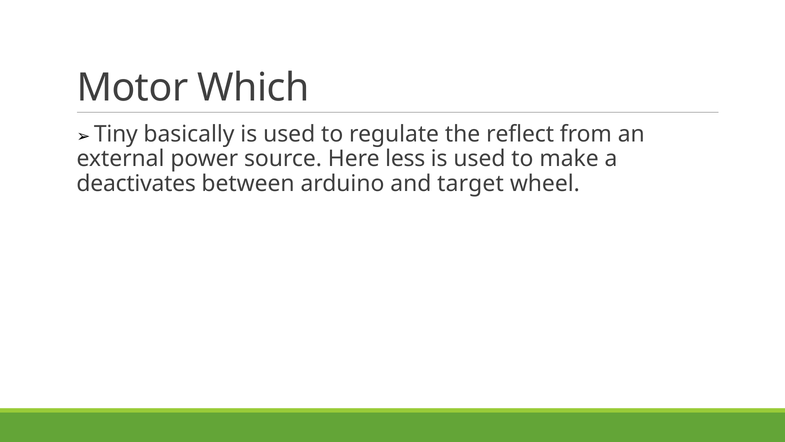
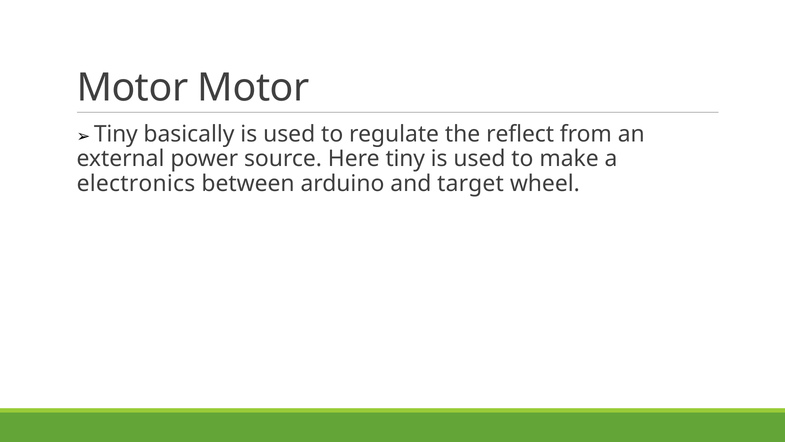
Motor Which: Which -> Motor (253, 88)
Here less: less -> tiny (405, 159)
deactivates: deactivates -> electronics (136, 183)
